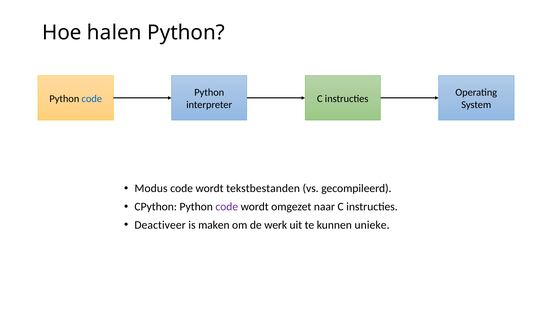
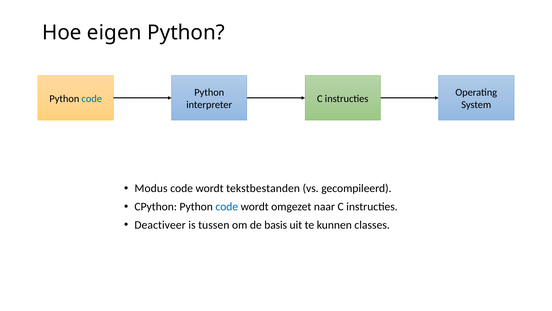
halen: halen -> eigen (114, 33)
code colour: purple -> blue (227, 206)
maken: maken -> tussen (214, 225)
werk: werk -> basis (276, 225)
unieke: unieke -> classes (372, 225)
